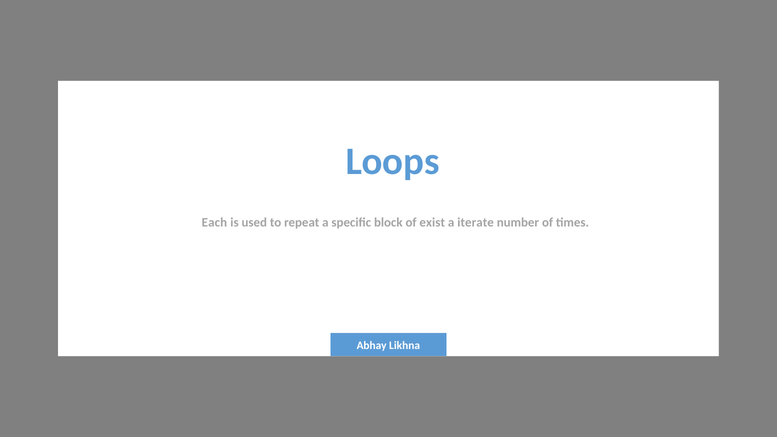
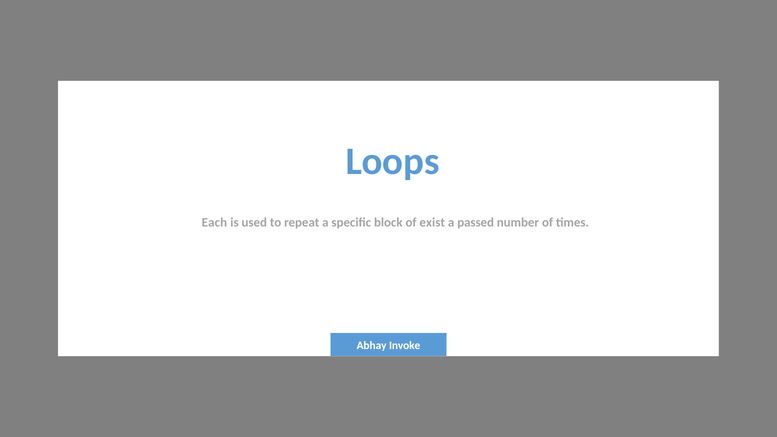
iterate: iterate -> passed (476, 222)
Likhna: Likhna -> Invoke (405, 345)
